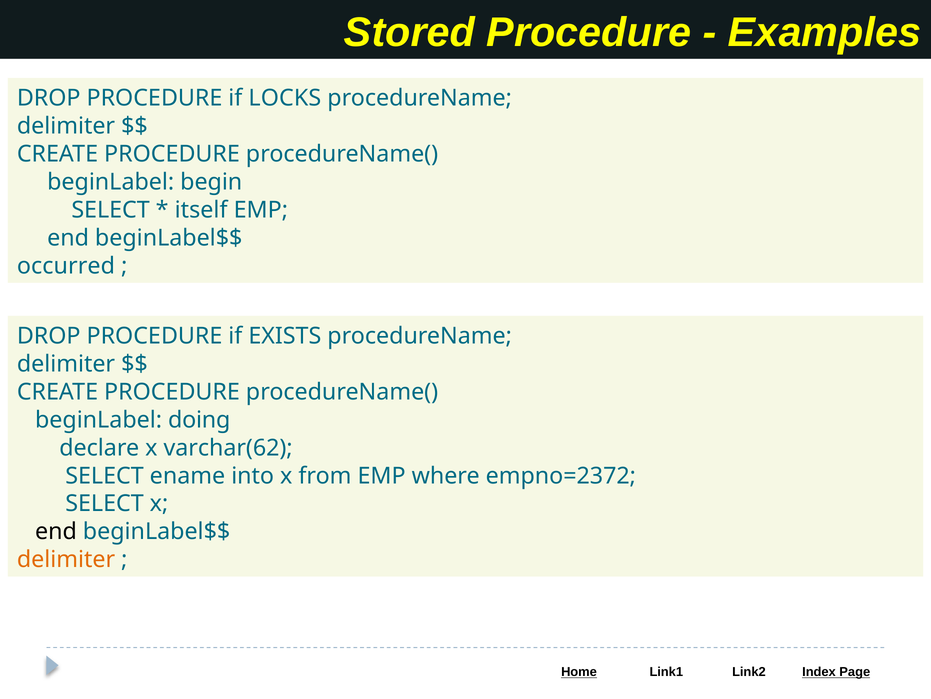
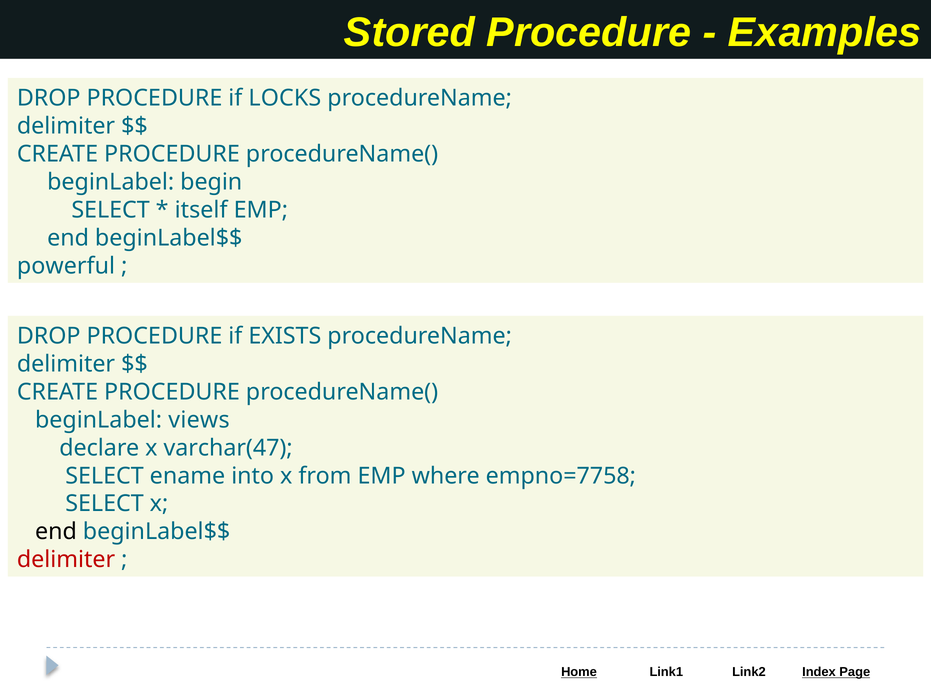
occurred: occurred -> powerful (66, 266)
doing: doing -> views (199, 419)
varchar(62: varchar(62 -> varchar(47 (228, 447)
empno=2372: empno=2372 -> empno=7758 (561, 475)
delimiter colour: orange -> red (66, 559)
